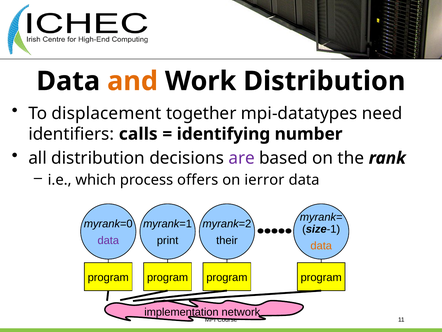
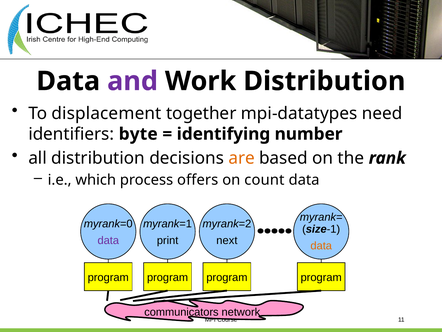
and colour: orange -> purple (133, 81)
calls: calls -> byte (138, 134)
are colour: purple -> orange (242, 158)
ierror: ierror -> count (264, 180)
their: their -> next (227, 240)
implementation: implementation -> communicators (181, 312)
